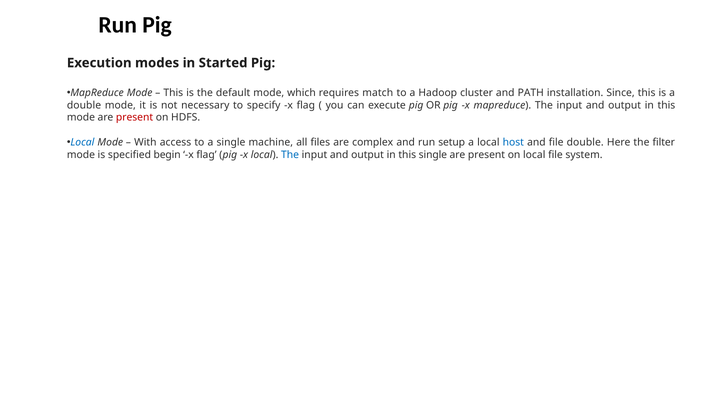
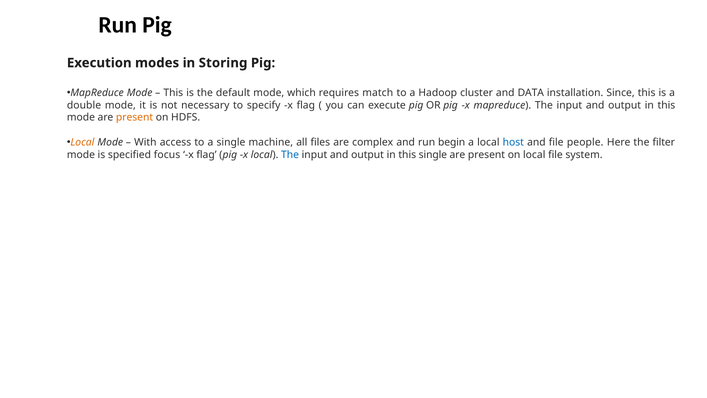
Started: Started -> Storing (223, 63)
PATH: PATH -> DATA (531, 93)
present colour: red -> orange (135, 117)
Local colour: blue -> orange (82, 142)
setup: setup -> begin (452, 142)
file double: double -> people (585, 142)
begin: begin -> focus (167, 155)
